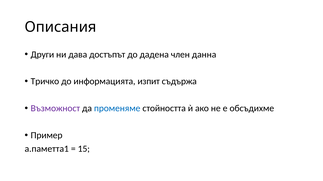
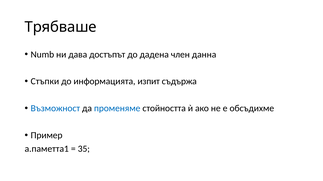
Описания: Описания -> Трябваше (61, 27)
Други: Други -> Numb (42, 55)
Тричко: Тричко -> Стъпки (45, 82)
Възможност colour: purple -> blue (55, 109)
15: 15 -> 35 (84, 149)
